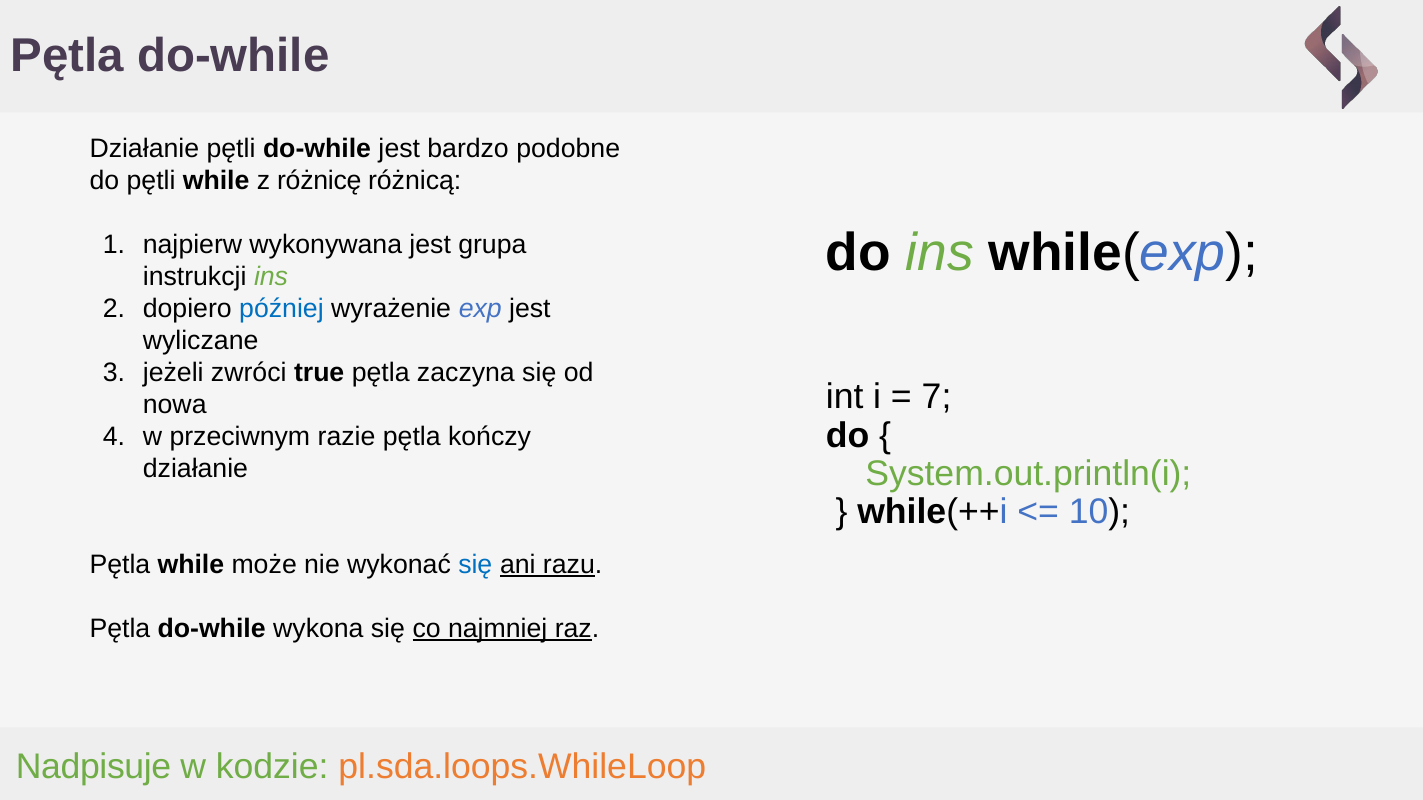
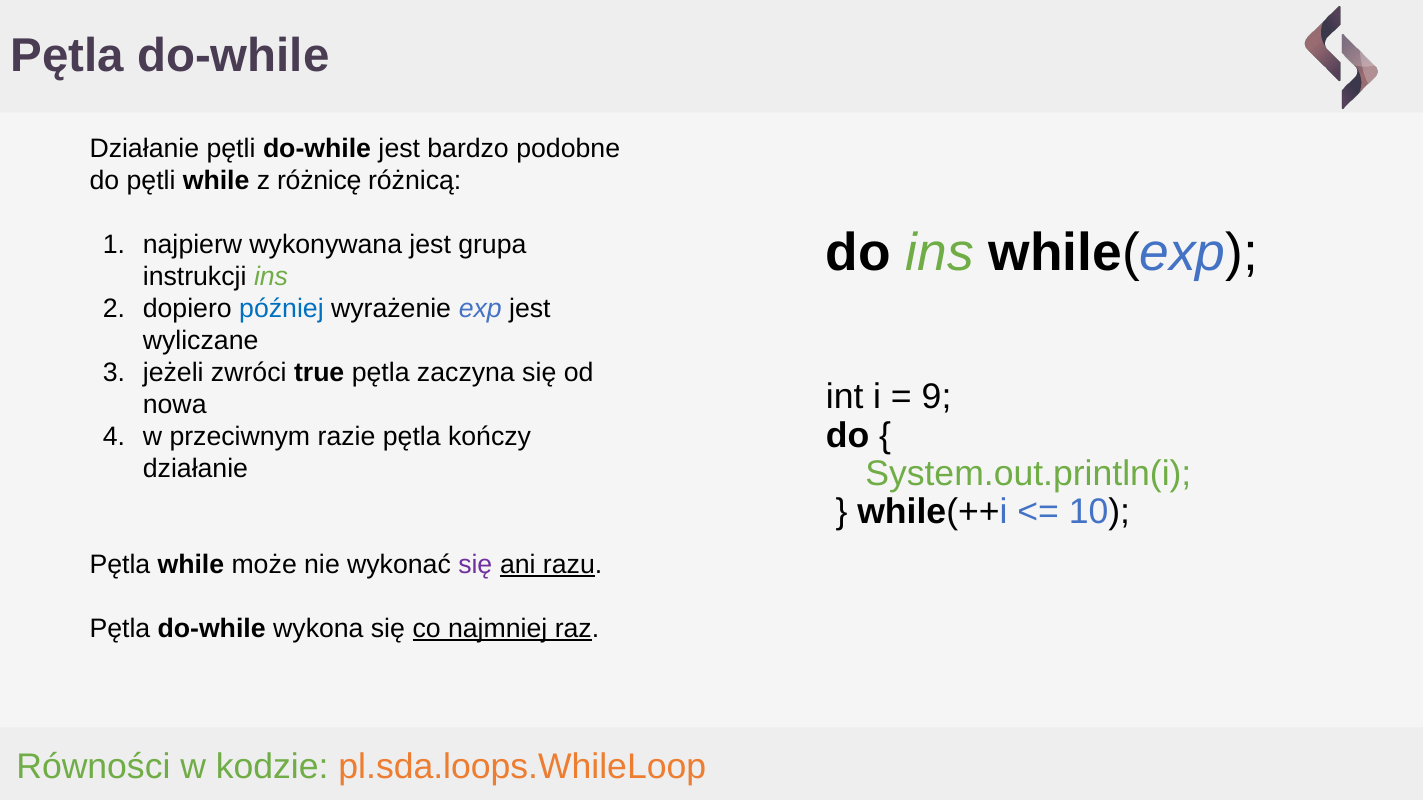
7: 7 -> 9 (937, 397)
się colour: blue -> purple (475, 565)
Nadpisuje: Nadpisuje -> Równości (93, 768)
